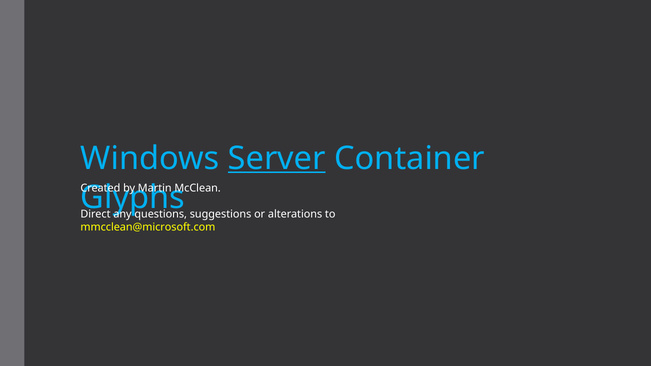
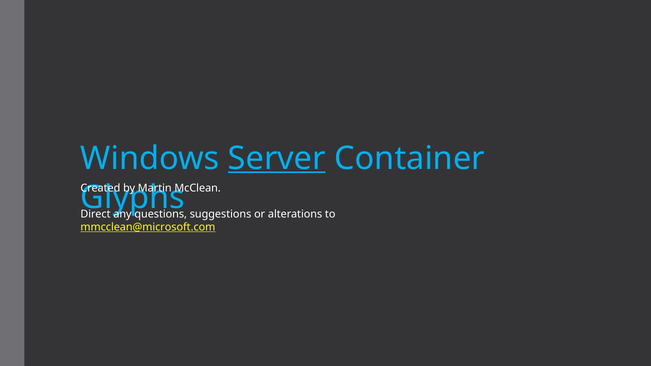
mmcclean@microsoft.com underline: none -> present (148, 227)
